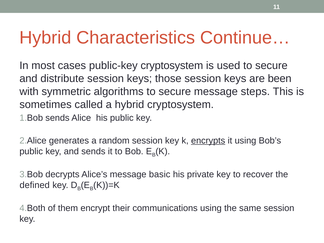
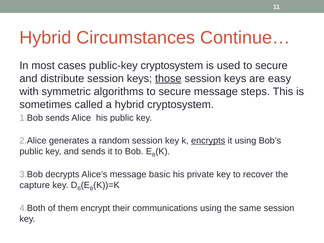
Characteristics: Characteristics -> Circumstances (136, 38)
those underline: none -> present (168, 79)
been: been -> easy (280, 79)
defined: defined -> capture (35, 185)
